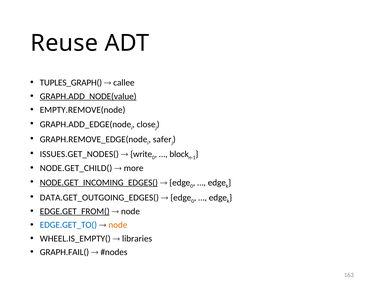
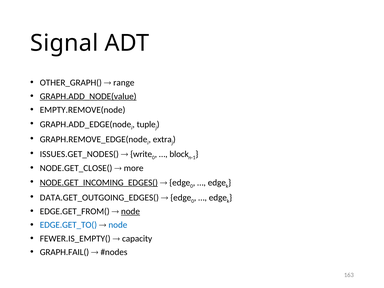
Reuse: Reuse -> Signal (64, 43)
TUPLES_GRAPH(: TUPLES_GRAPH( -> OTHER_GRAPH( (71, 83)
callee: callee -> range (124, 83)
close: close -> tuple (146, 124)
safer: safer -> extra (162, 139)
NODE.GET_CHILD(: NODE.GET_CHILD( -> NODE.GET_CLOSE( (76, 168)
EDGE.GET_FROM( underline: present -> none (75, 211)
node underline: none -> present (130, 211)
node colour: orange -> blue (118, 225)
WHEEL.IS_EMPTY(: WHEEL.IS_EMPTY( -> FEWER.IS_EMPTY( (75, 239)
libraries: libraries -> capacity (137, 239)
